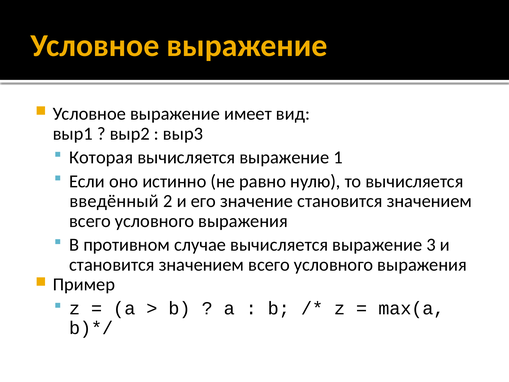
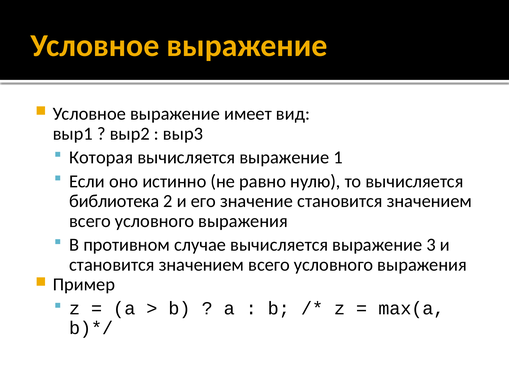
введённый: введённый -> библиотека (114, 201)
